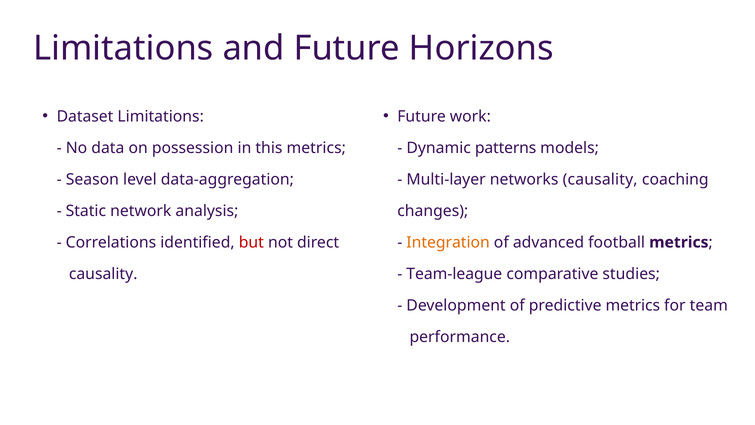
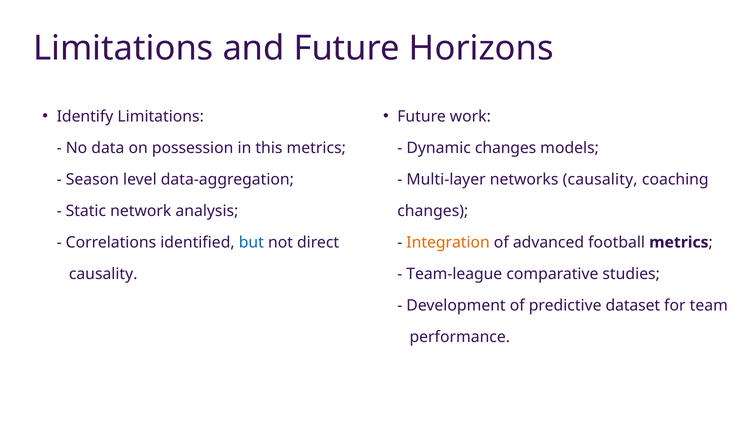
Dataset: Dataset -> Identify (85, 116)
Dynamic patterns: patterns -> changes (506, 148)
but colour: red -> blue (251, 242)
predictive metrics: metrics -> dataset (633, 305)
